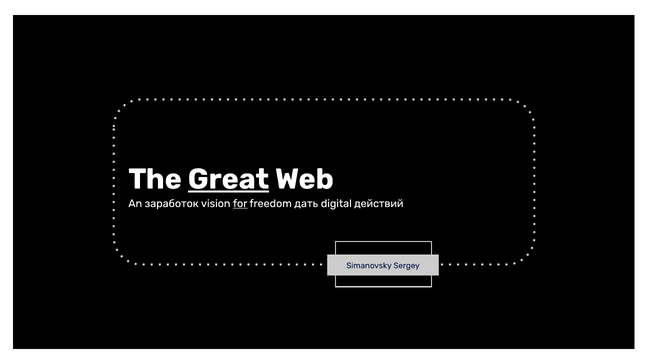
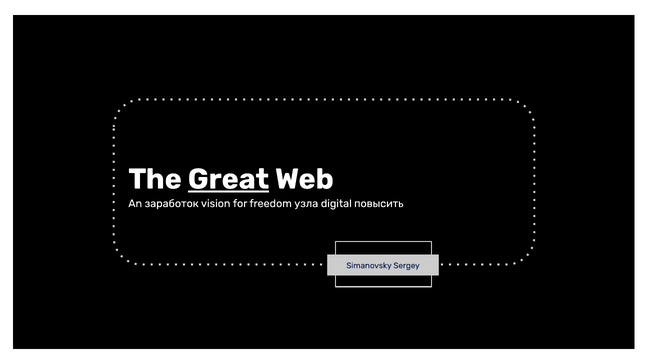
for underline: present -> none (240, 204)
дать: дать -> узла (306, 204)
действий: действий -> повысить (379, 204)
